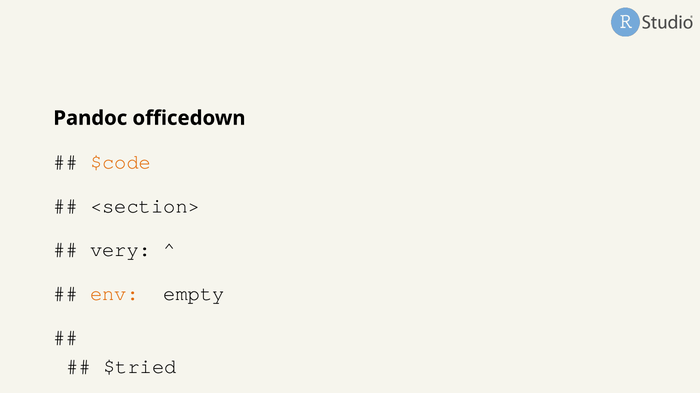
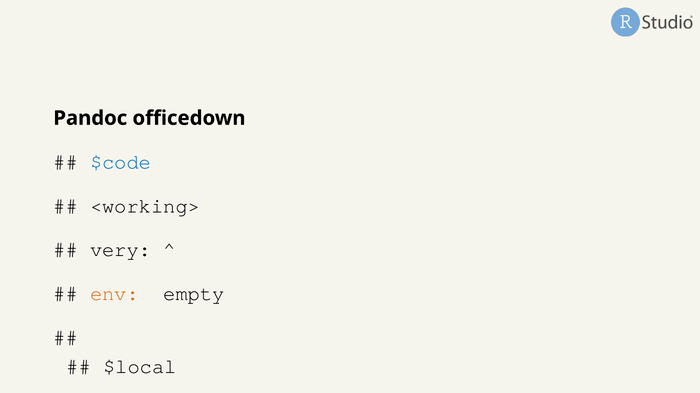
$code colour: orange -> blue (121, 162)
<section>: <section> -> <working> (145, 206)
$tried: $tried -> $local (140, 367)
